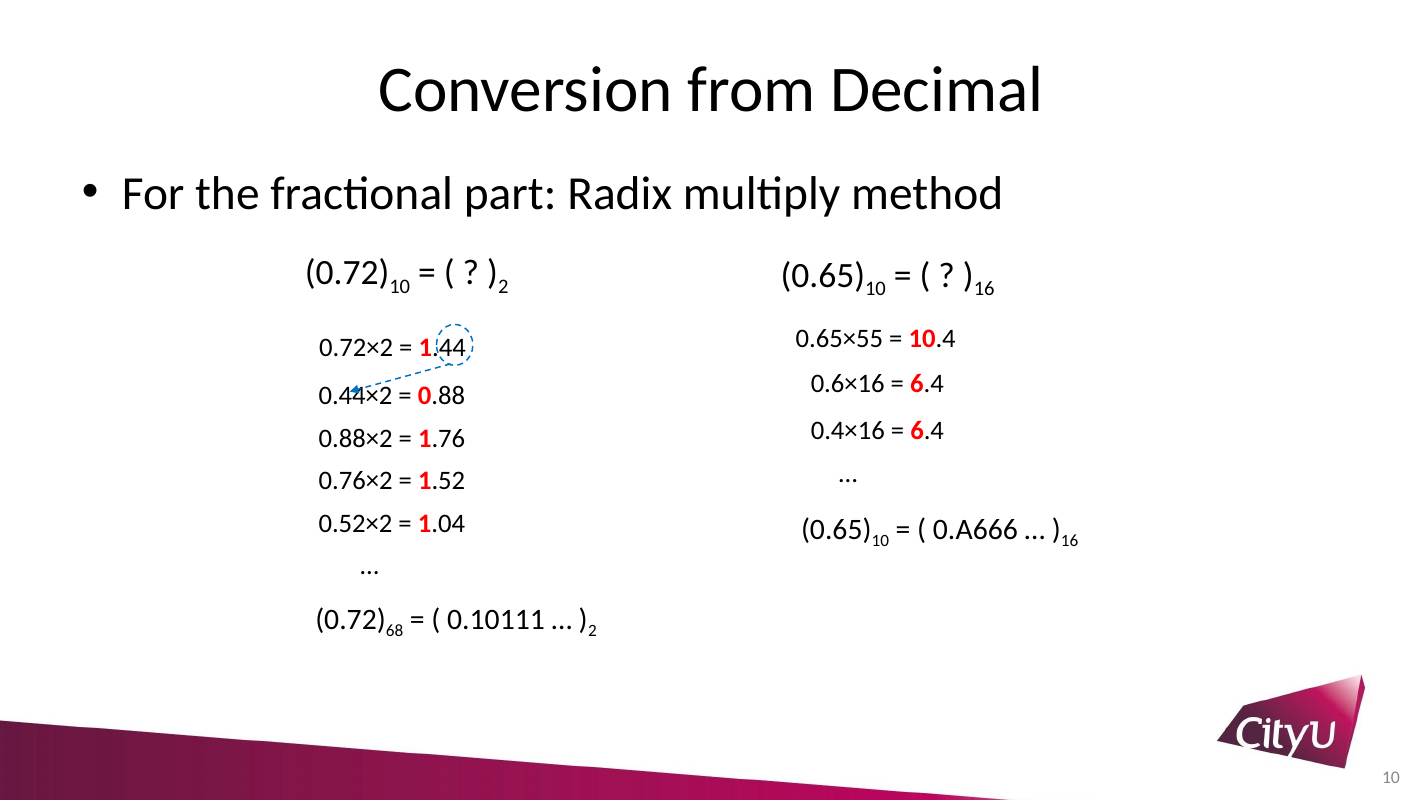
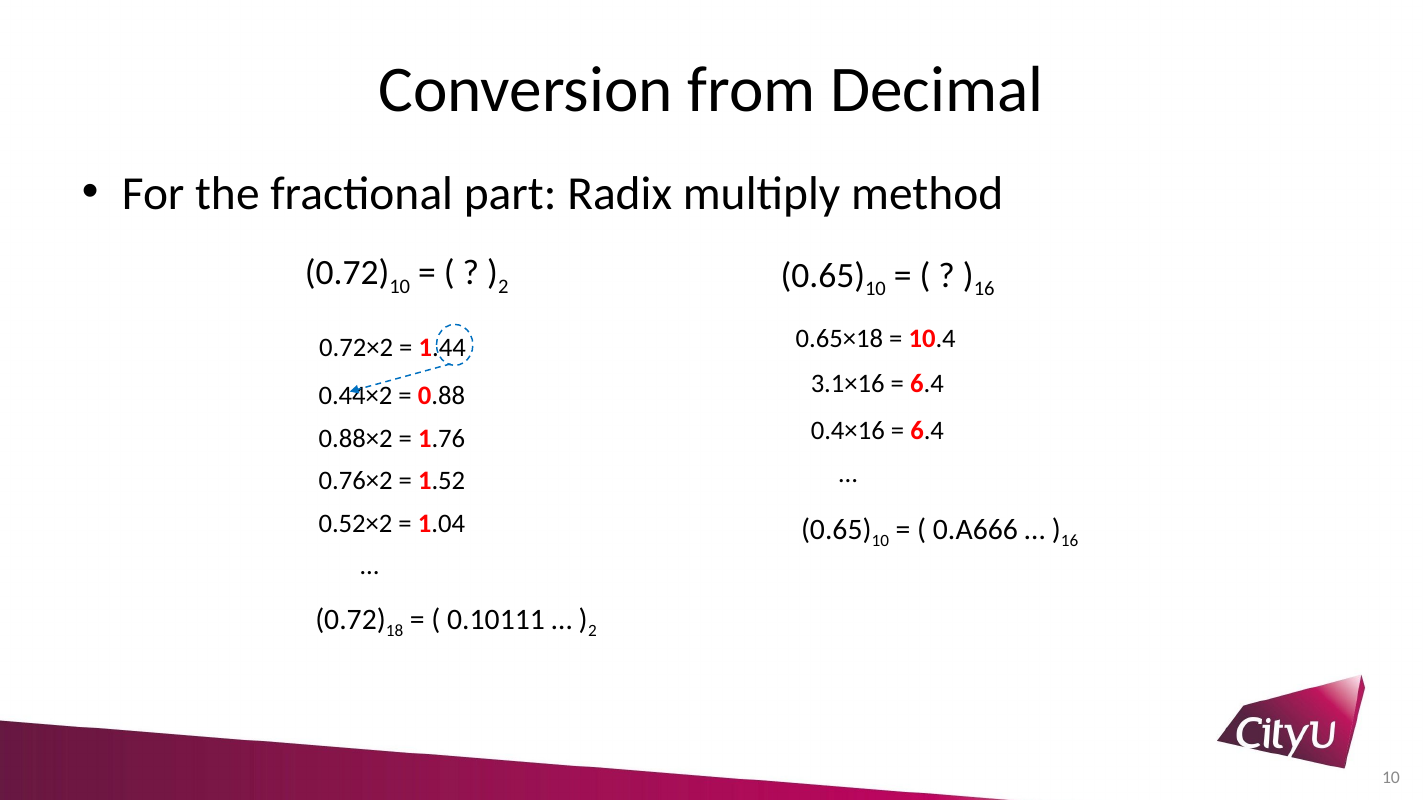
0.65×55: 0.65×55 -> 0.65×18 (839, 339)
0.6×16: 0.6×16 -> 3.1×16 (848, 384)
68: 68 -> 18 (395, 632)
